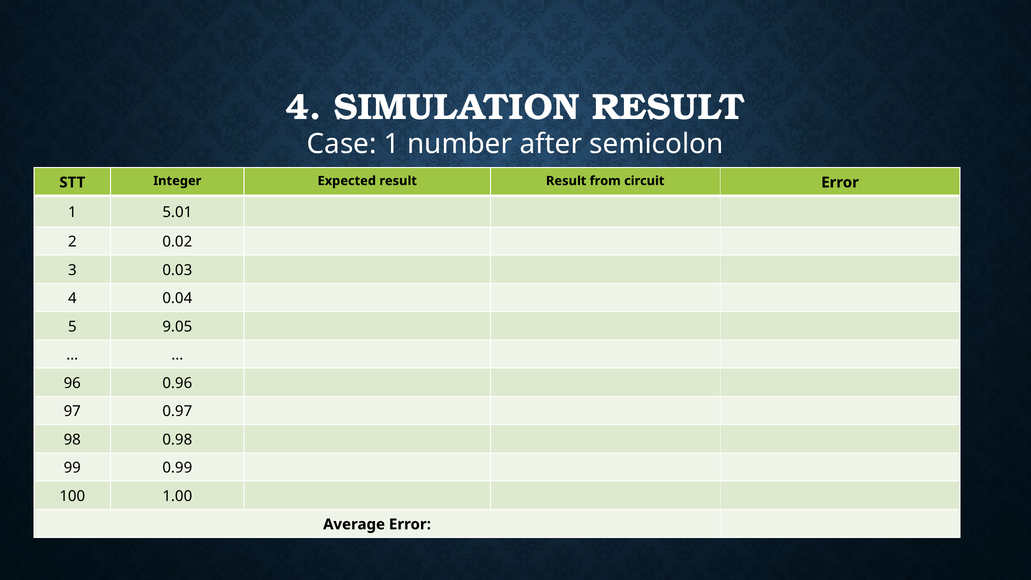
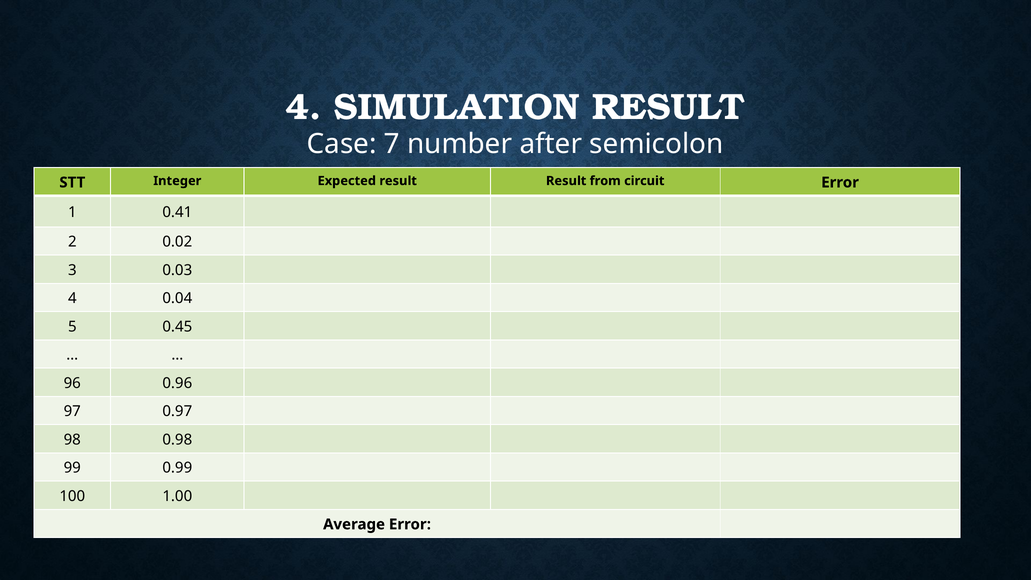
Case 1: 1 -> 7 (392, 144)
5.01: 5.01 -> 0.41 (177, 212)
9.05: 9.05 -> 0.45 (177, 327)
